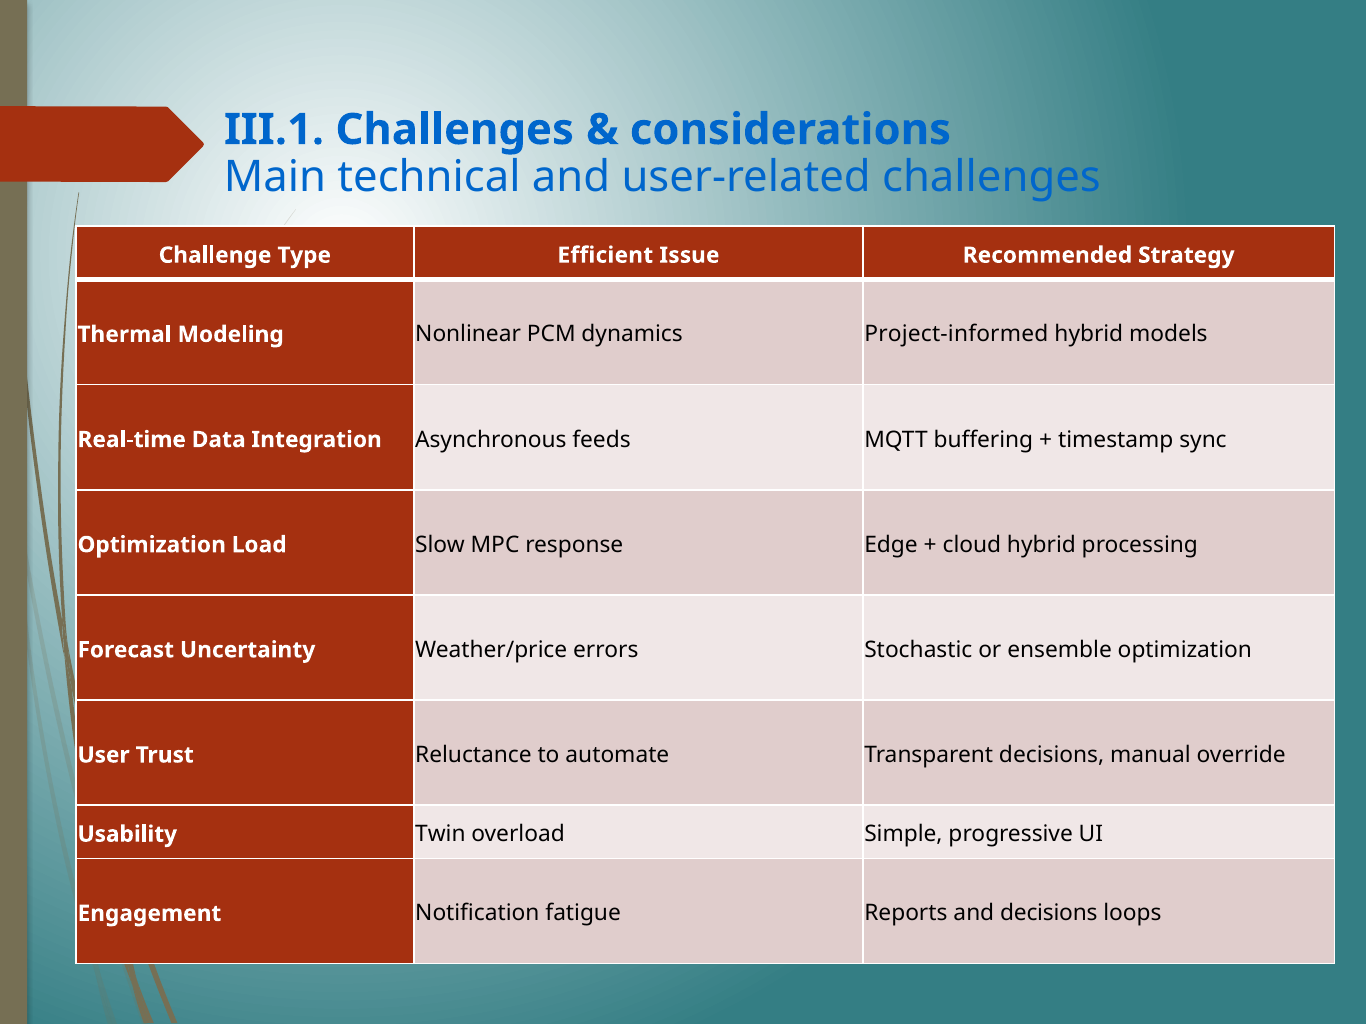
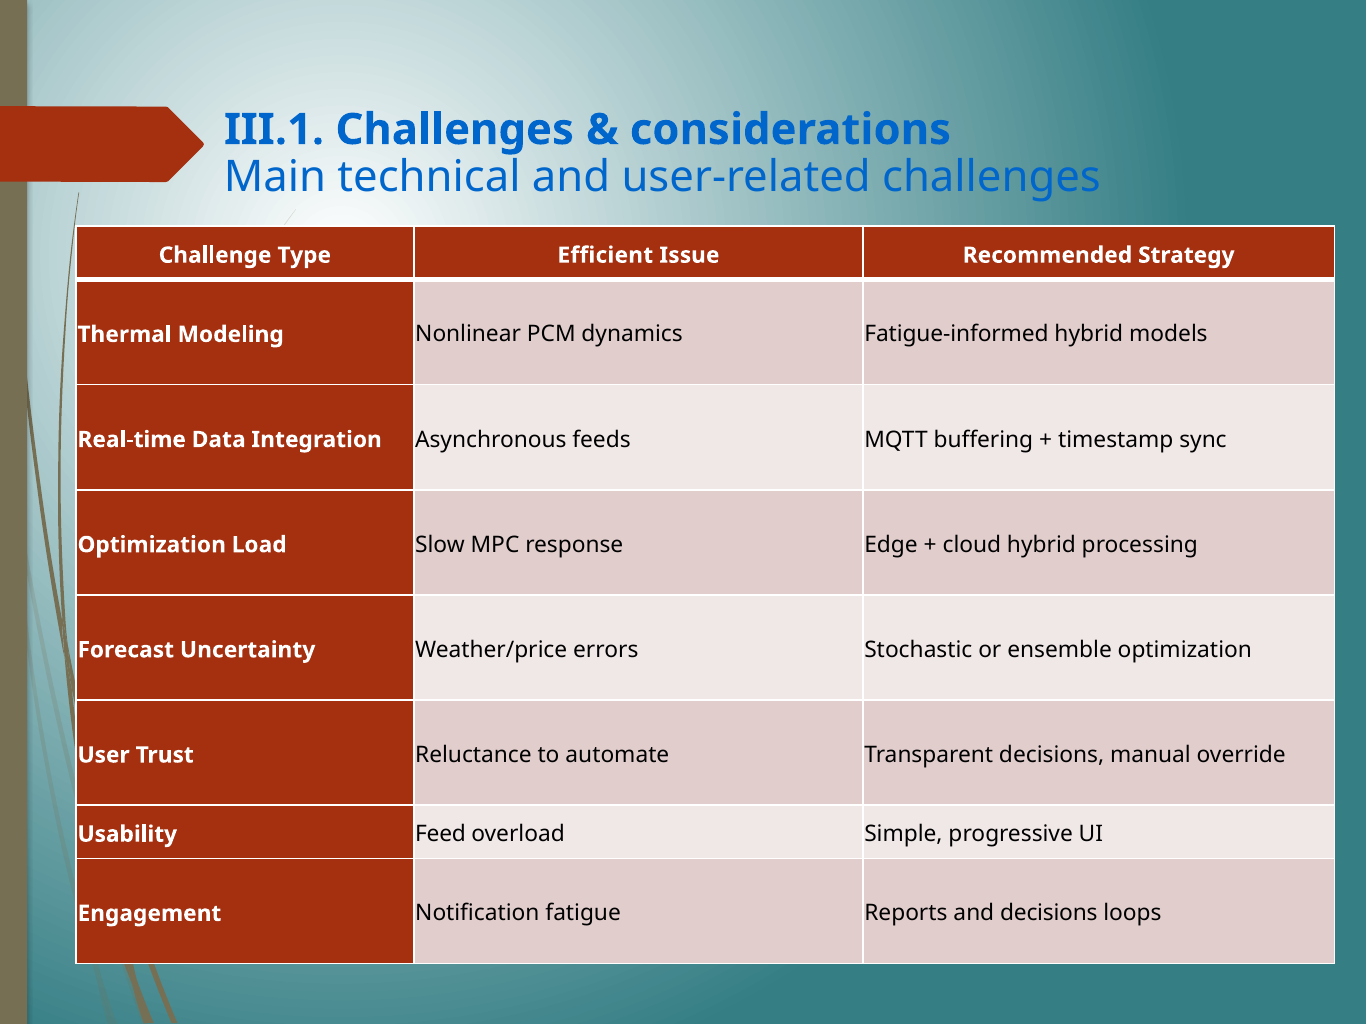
Project-informed: Project-informed -> Fatigue-informed (956, 335)
Twin: Twin -> Feed (441, 835)
